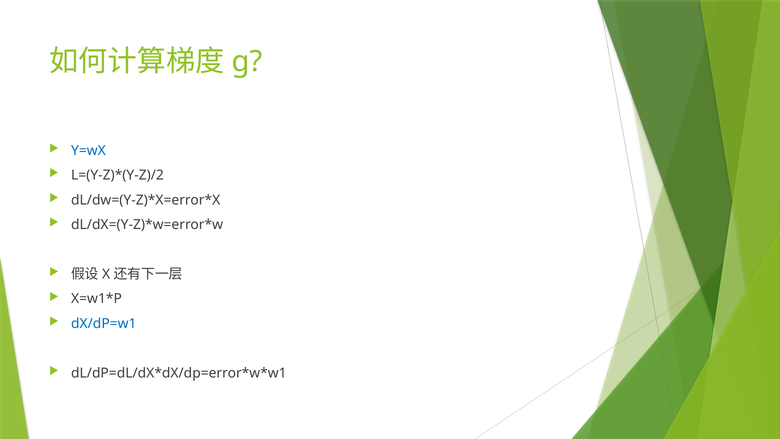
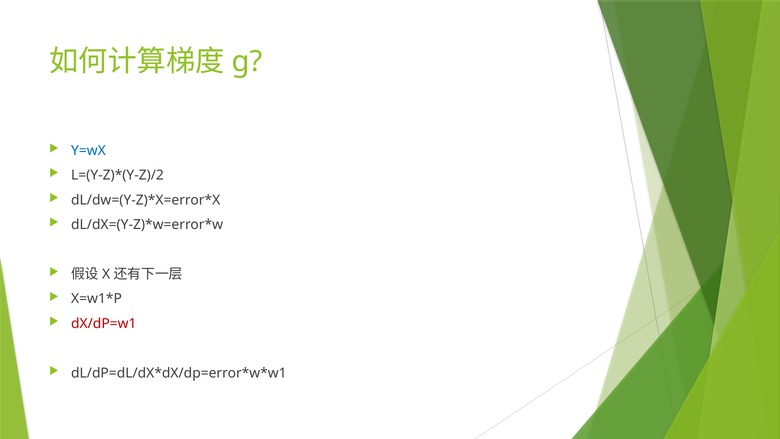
dX/dP=w1 colour: blue -> red (104, 323)
